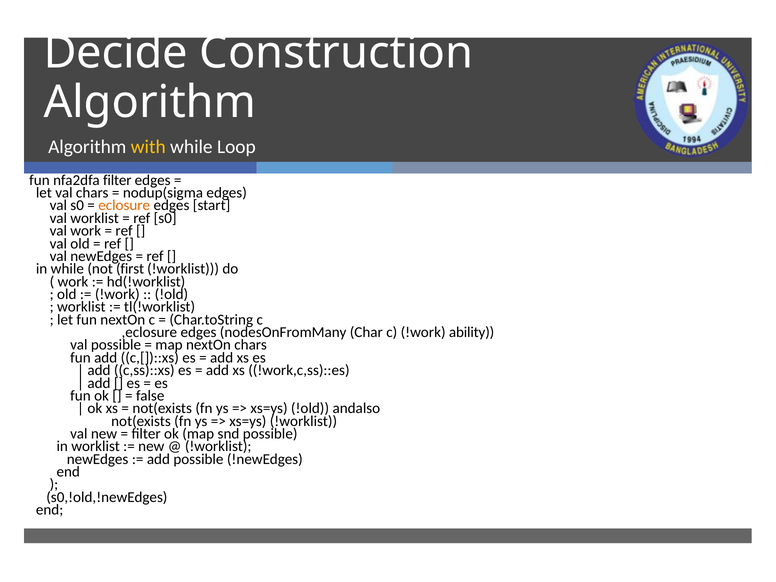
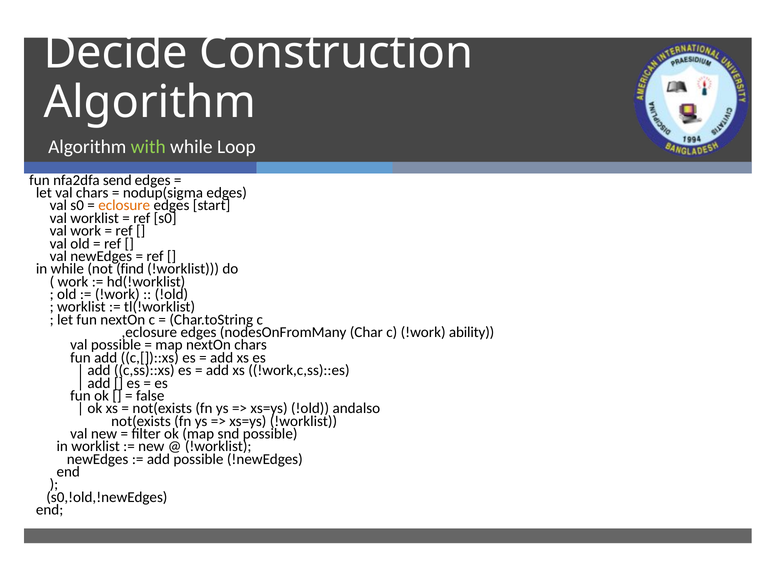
with colour: yellow -> light green (148, 147)
nfa2dfa filter: filter -> send (117, 180)
first: first -> find (130, 269)
